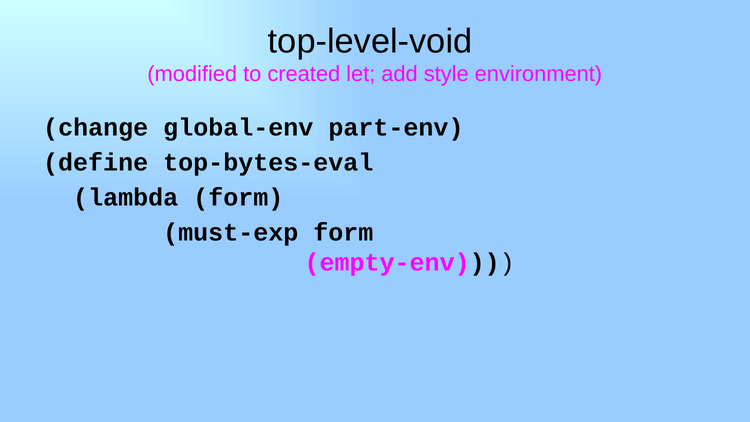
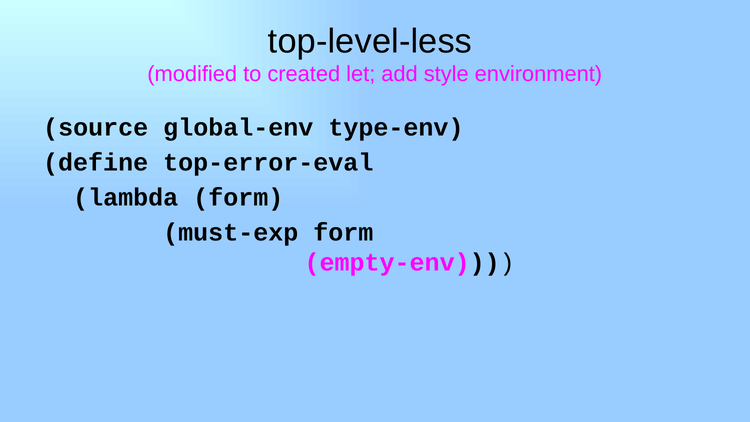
top-level-void: top-level-void -> top-level-less (370, 41)
change: change -> source (96, 127)
part-env: part-env -> type-env (396, 127)
top-bytes-eval: top-bytes-eval -> top-error-eval (268, 162)
